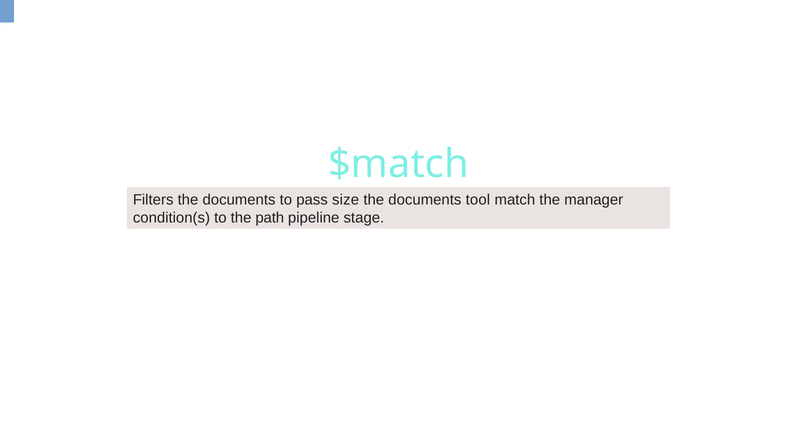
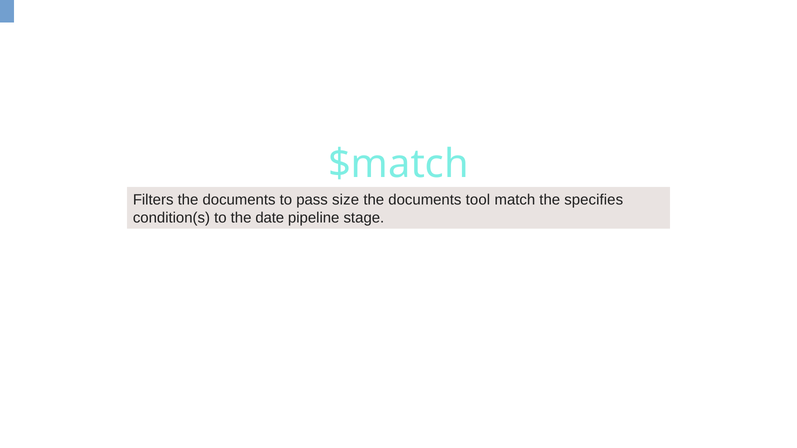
manager: manager -> specifies (594, 200)
path: path -> date (270, 218)
